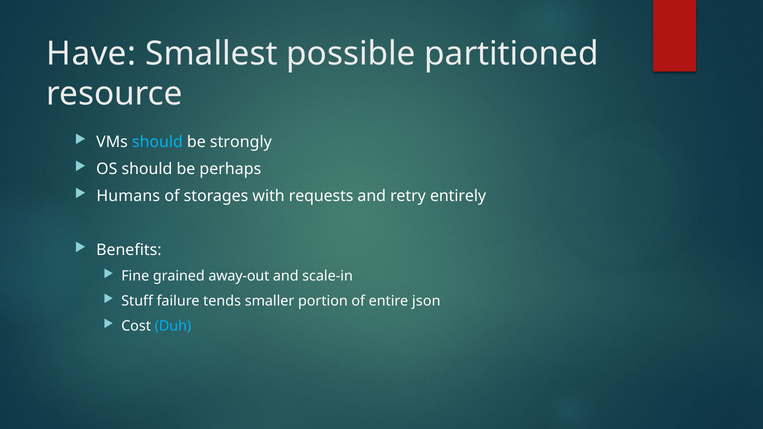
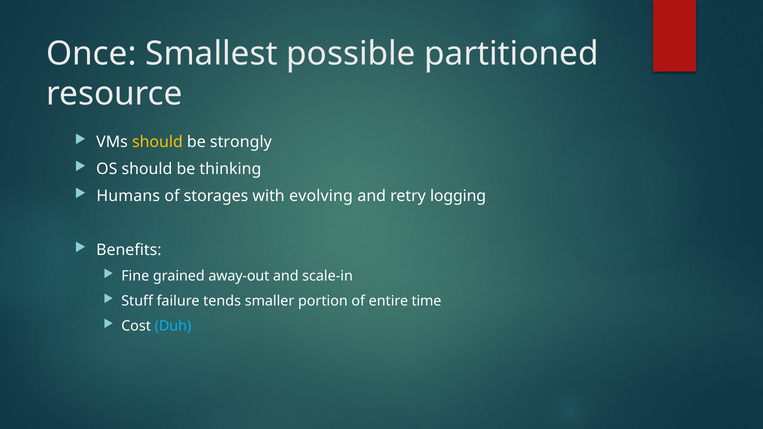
Have: Have -> Once (91, 54)
should colour: light blue -> yellow (157, 142)
perhaps: perhaps -> thinking (230, 169)
requests: requests -> evolving (321, 196)
entirely: entirely -> logging (458, 196)
json: json -> time (426, 301)
